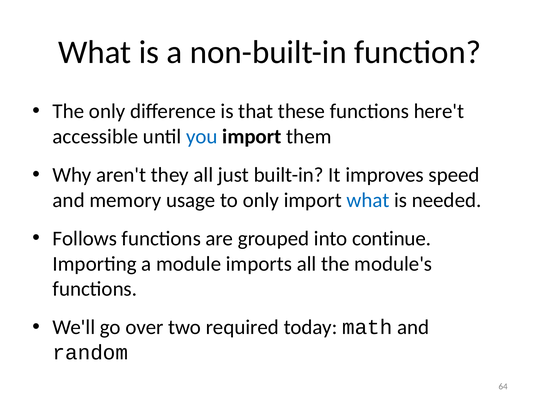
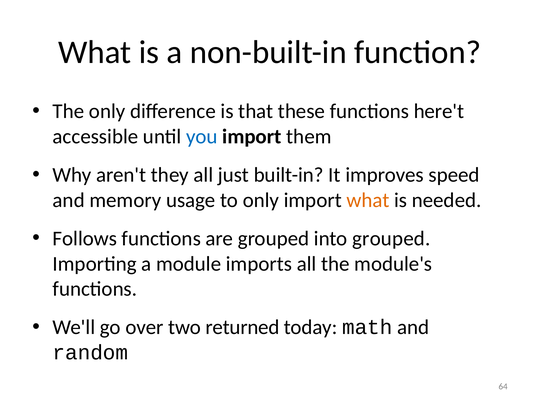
what colour: blue -> orange (368, 200)
into continue: continue -> grouped (391, 239)
required: required -> returned (242, 327)
